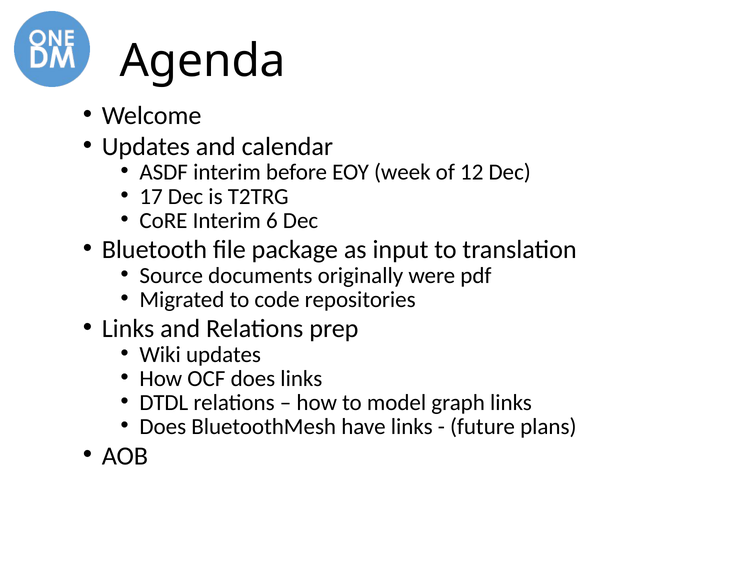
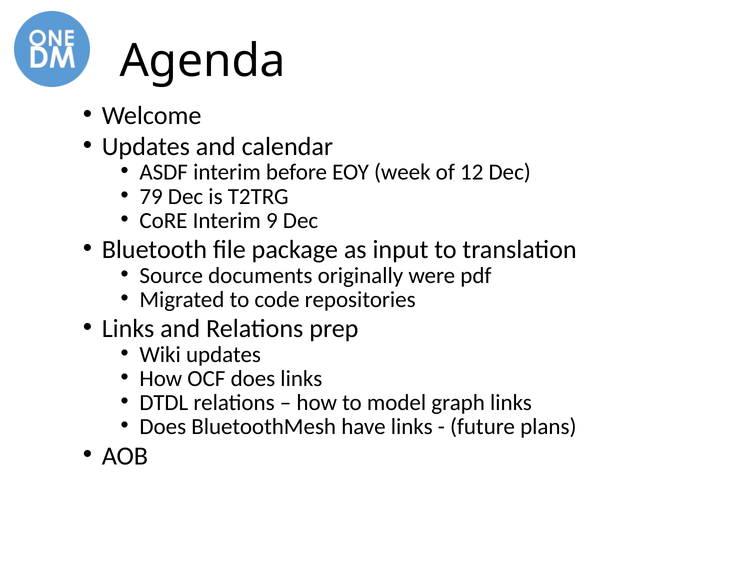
17: 17 -> 79 (151, 197)
6: 6 -> 9 (272, 221)
